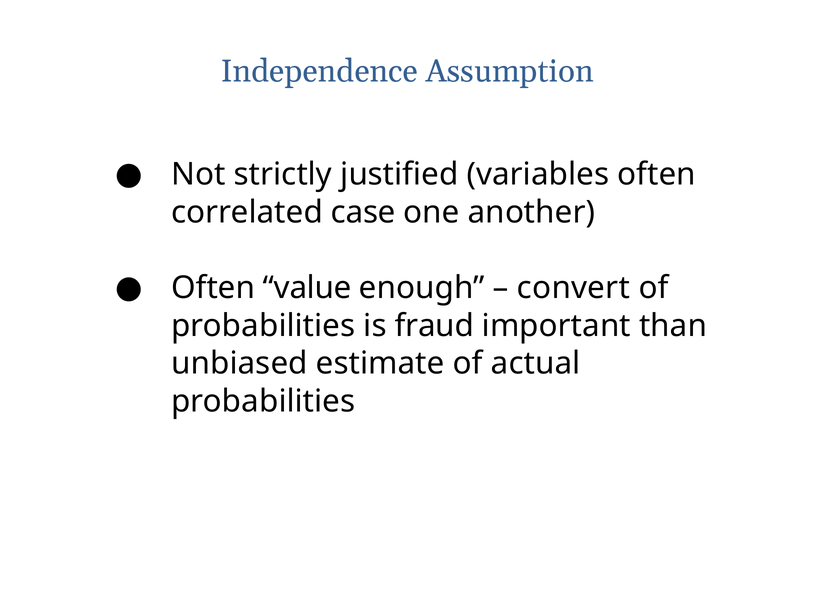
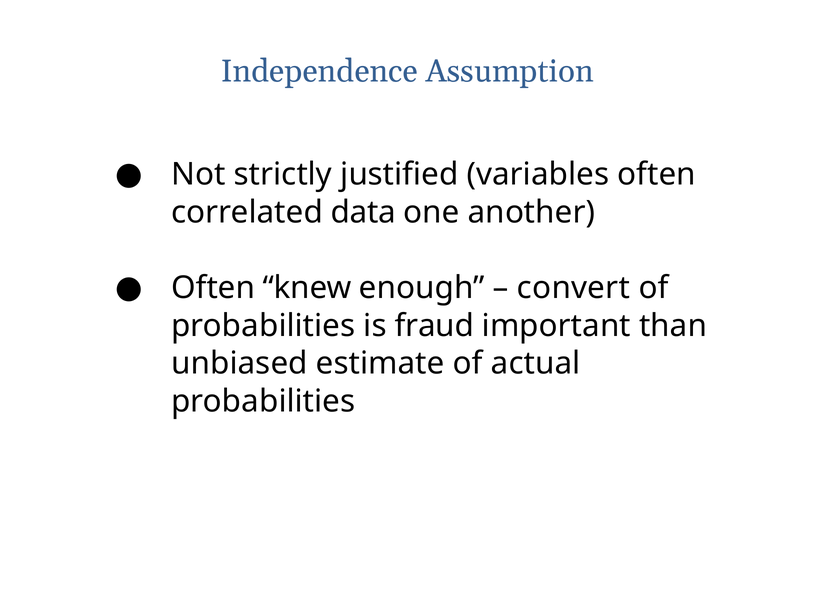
case: case -> data (363, 212)
value: value -> knew (307, 288)
